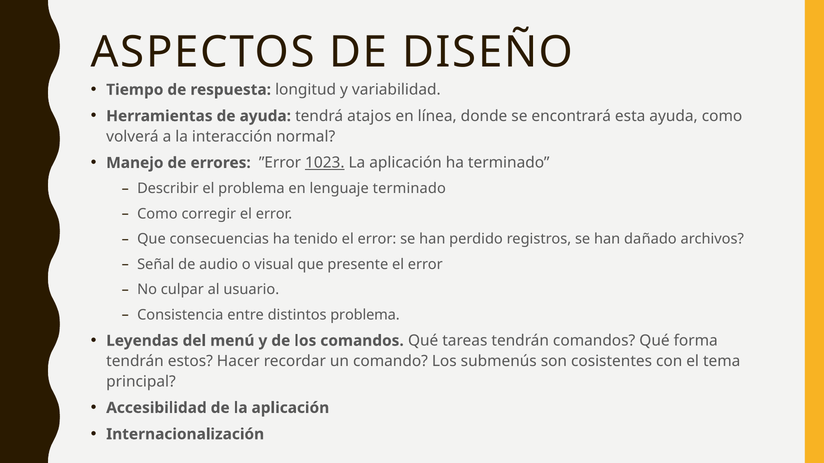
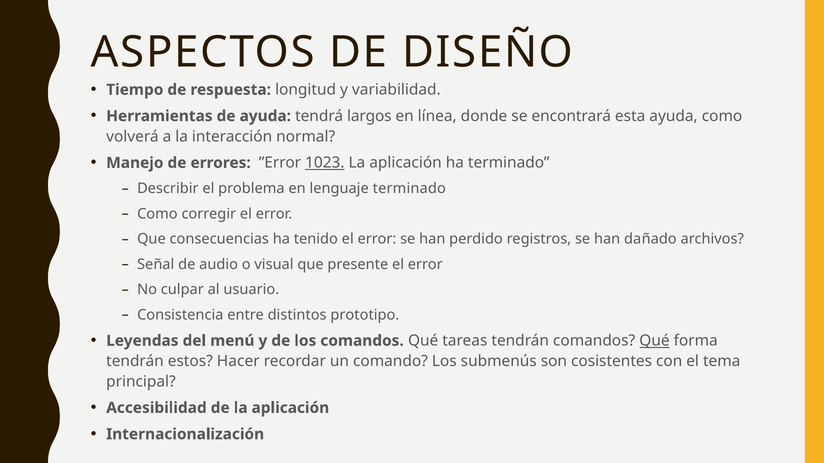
atajos: atajos -> largos (369, 116)
distintos problema: problema -> prototipo (365, 315)
Qué underline: none -> present (654, 341)
